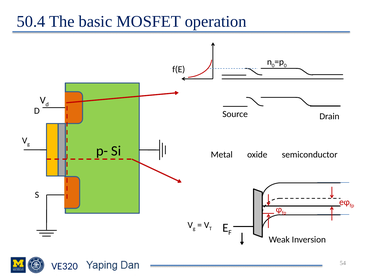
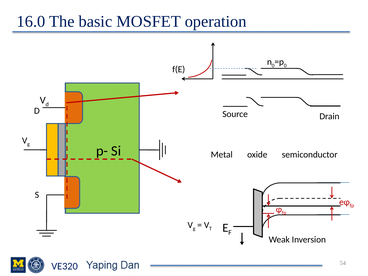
50.4: 50.4 -> 16.0 (31, 21)
